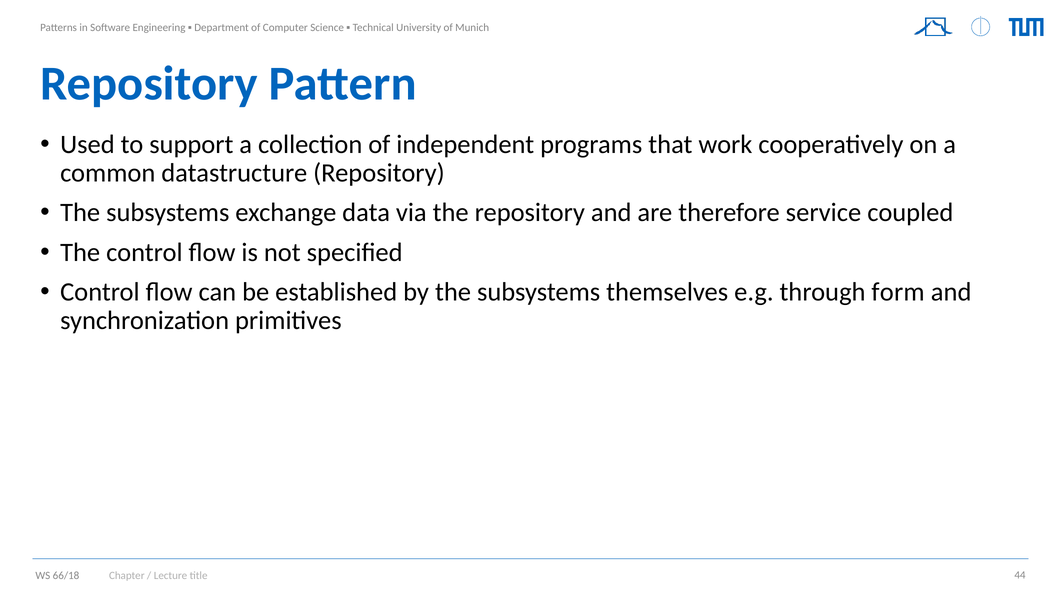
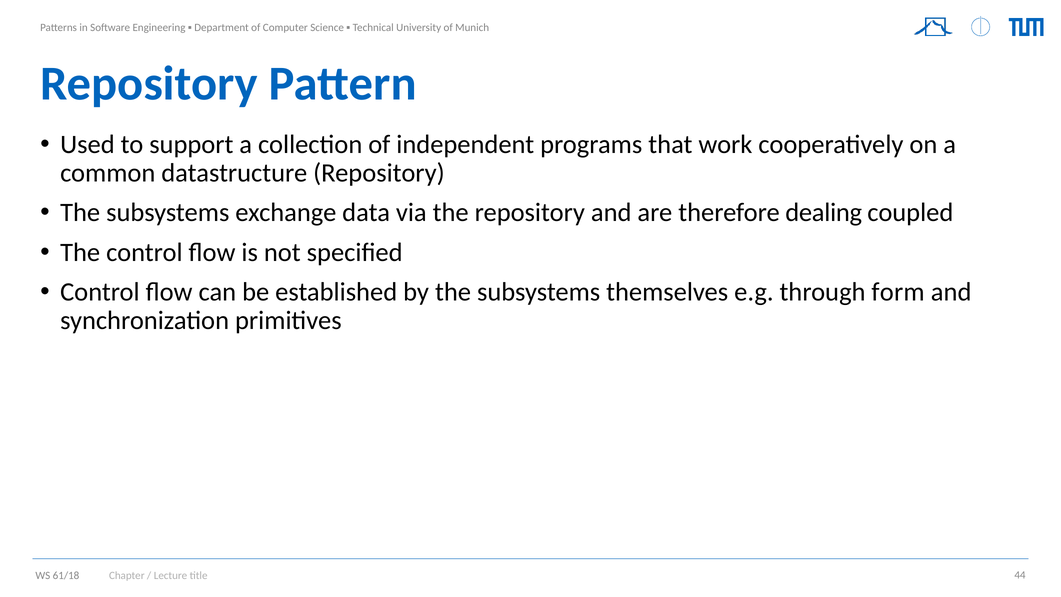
service: service -> dealing (824, 213)
66/18: 66/18 -> 61/18 (66, 575)
